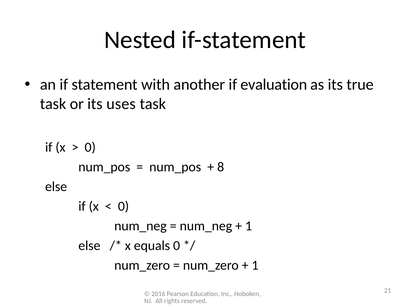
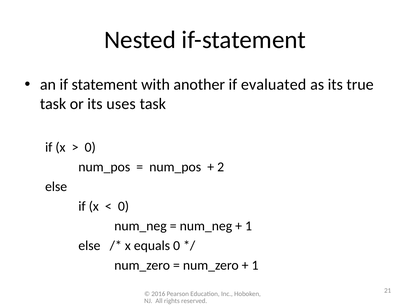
evaluation: evaluation -> evaluated (274, 84)
8: 8 -> 2 (221, 167)
